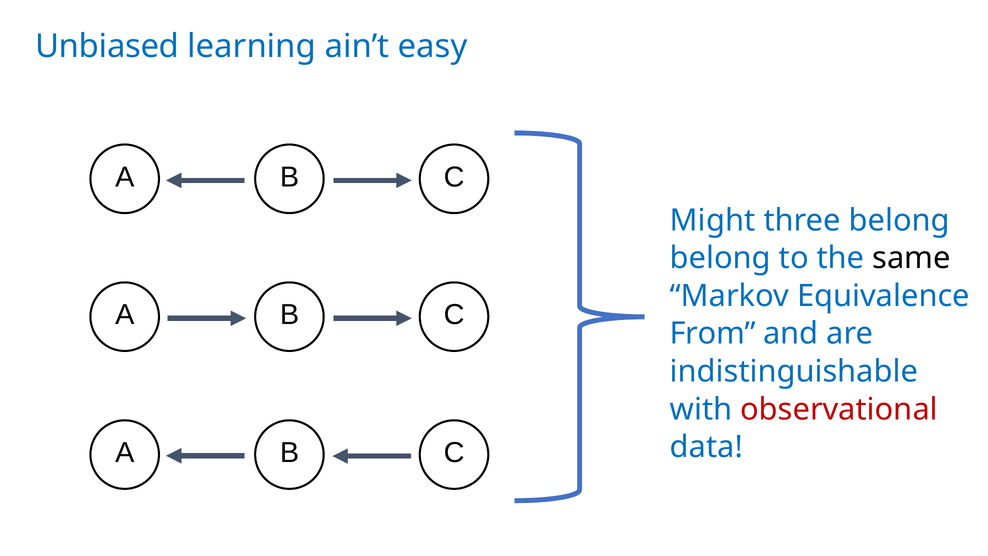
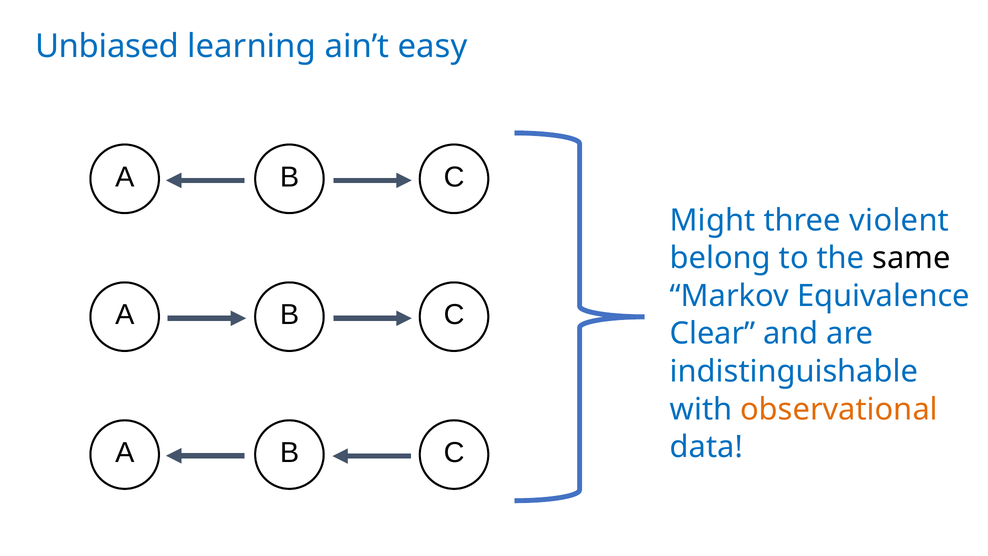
three belong: belong -> violent (899, 220)
From: From -> Clear (713, 334)
observational colour: red -> orange (839, 409)
